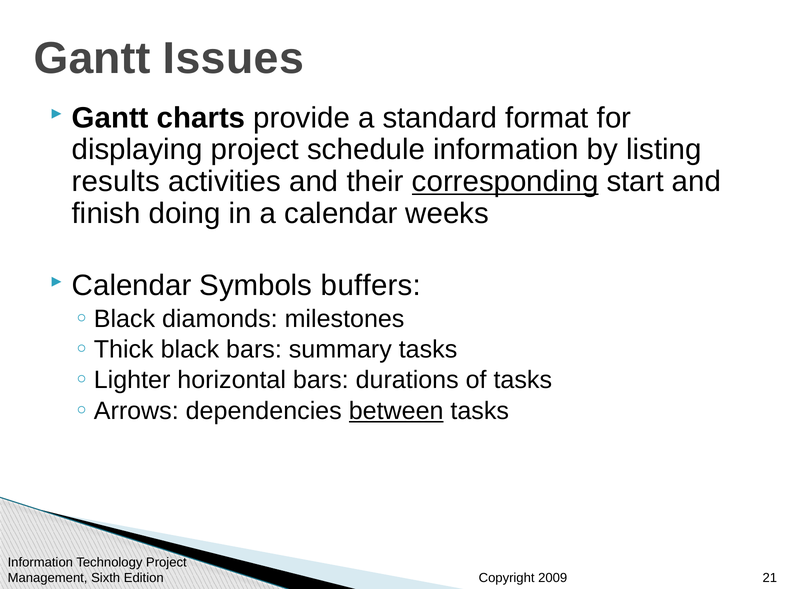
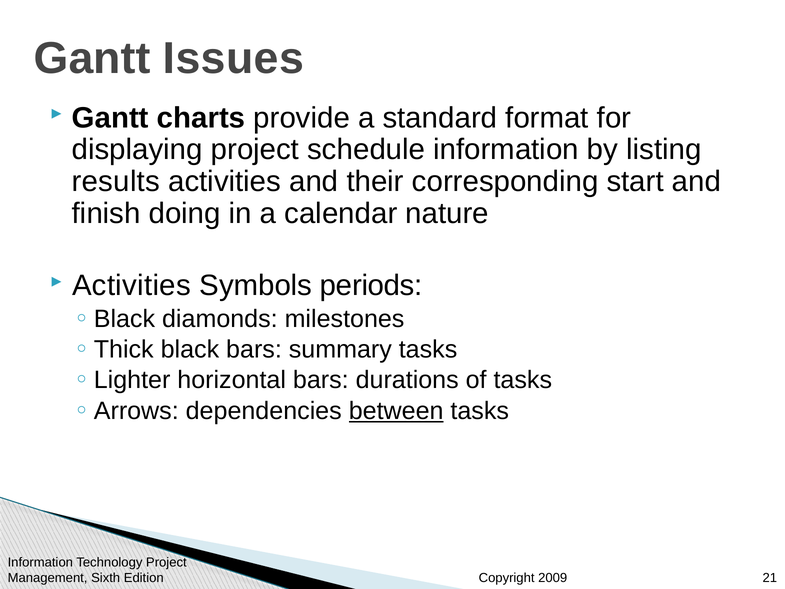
corresponding underline: present -> none (505, 181)
weeks: weeks -> nature (447, 213)
Calendar: Calendar -> Activities (131, 286)
buffers: buffers -> periods (371, 286)
